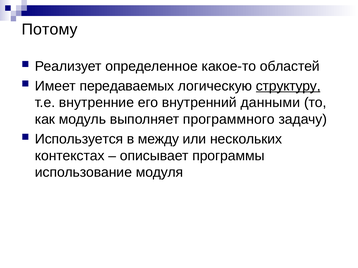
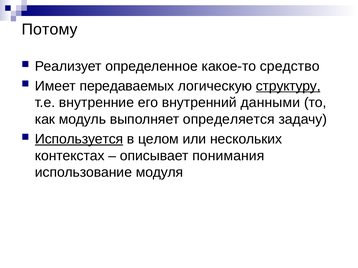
областей: областей -> средство (290, 66)
программного: программного -> определяется (229, 120)
Используется underline: none -> present (79, 139)
между: между -> целом (158, 139)
программы: программы -> понимания (228, 156)
